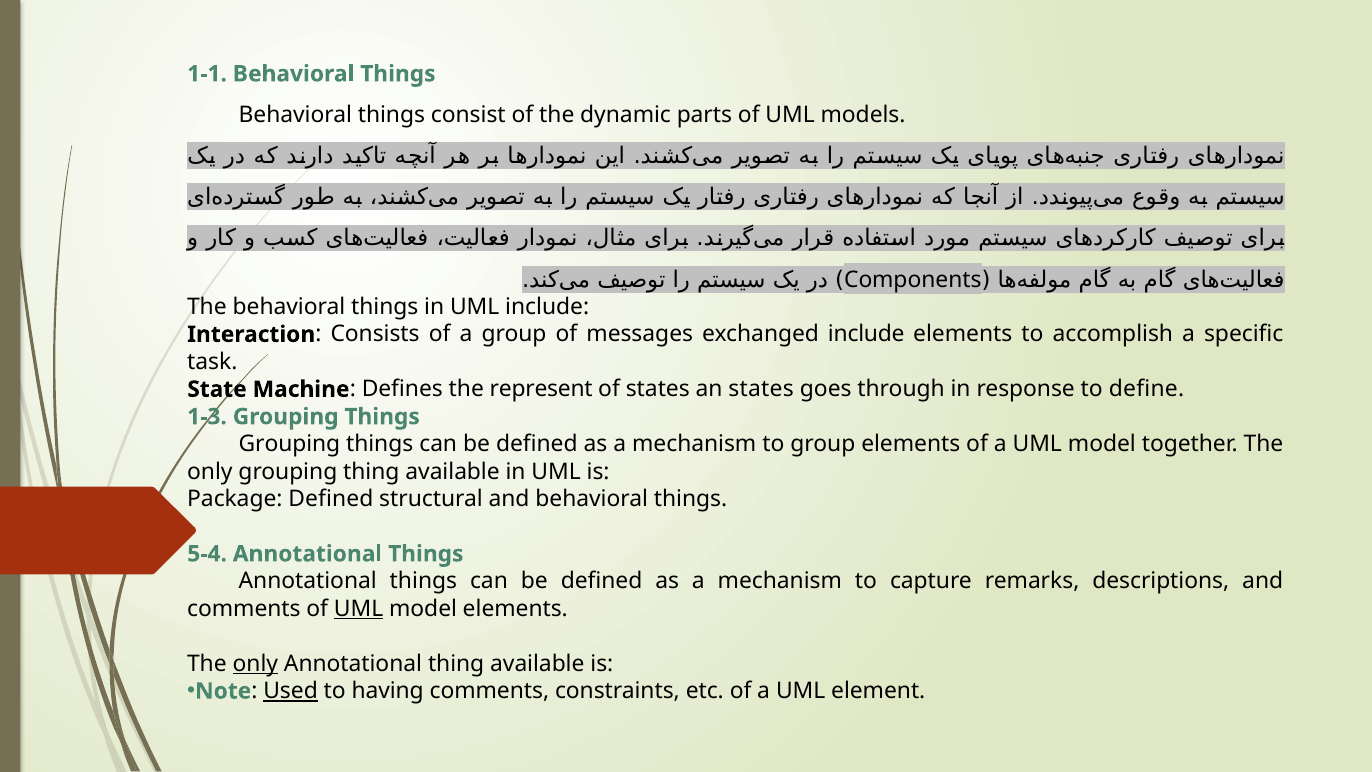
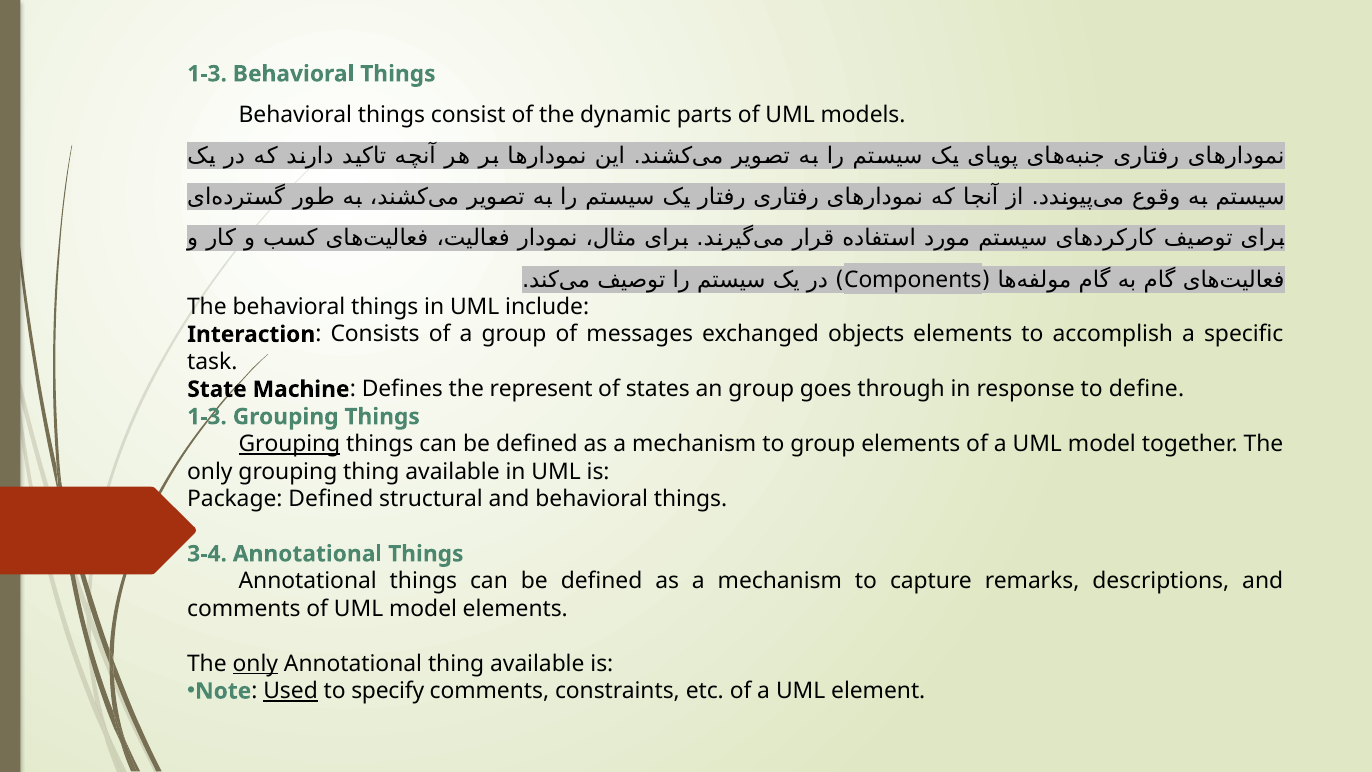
1-1: 1-1 -> 1-3 (207, 74)
exchanged include: include -> objects (866, 334)
an states: states -> group (761, 389)
Grouping underline: none -> present (289, 444)
5-4: 5-4 -> 3-4 (207, 554)
UML underline: present -> none (359, 609)
having: having -> specify (388, 691)
